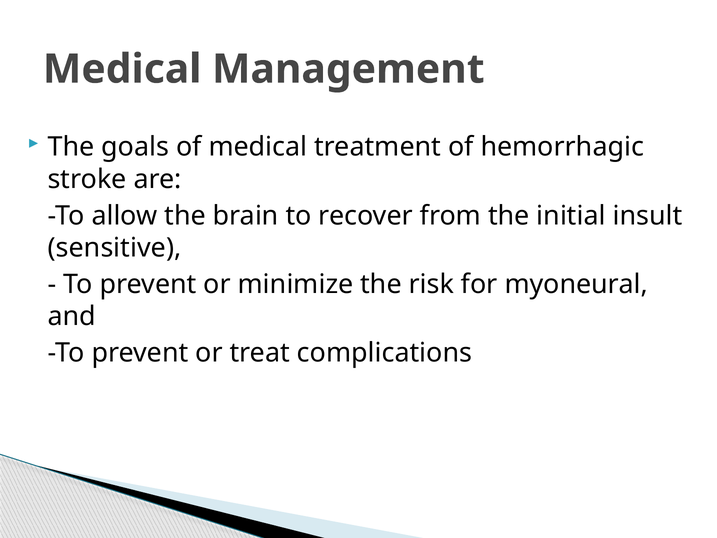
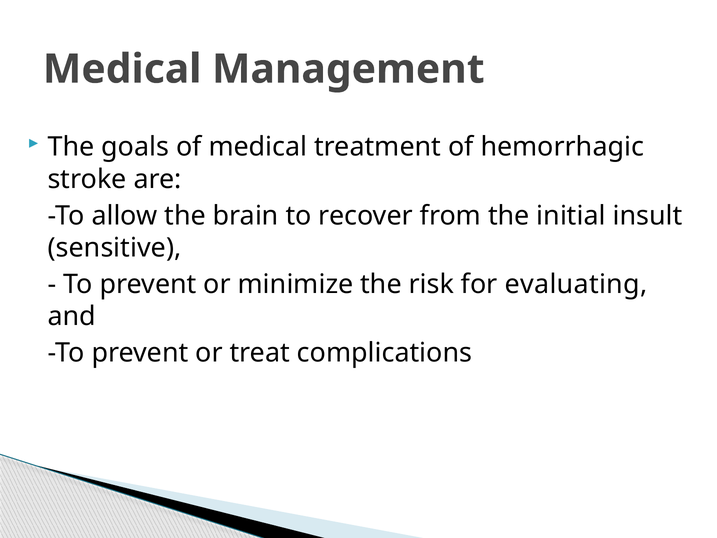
myoneural: myoneural -> evaluating (576, 284)
